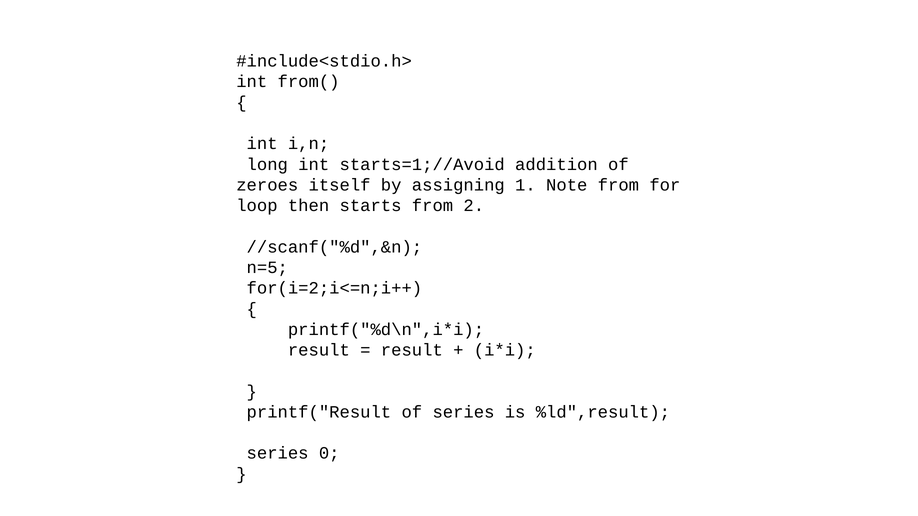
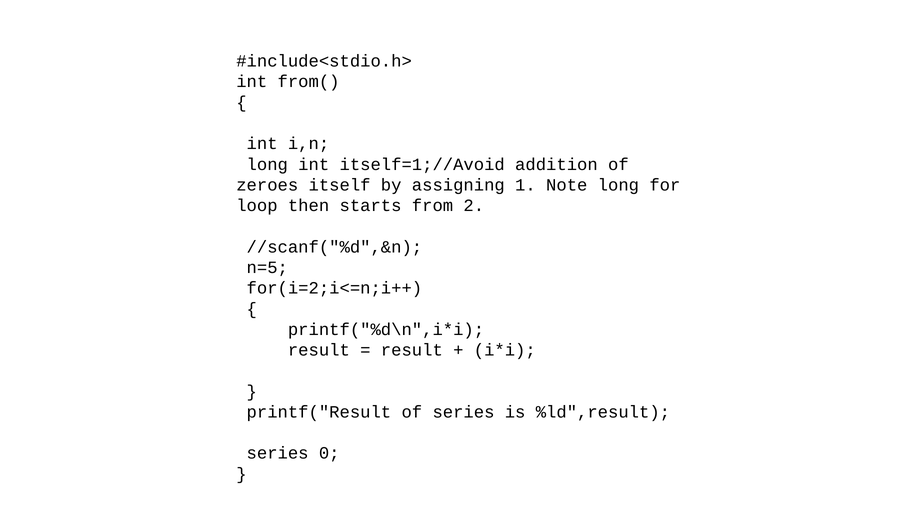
starts=1;//Avoid: starts=1;//Avoid -> itself=1;//Avoid (422, 164)
Note from: from -> long (618, 185)
